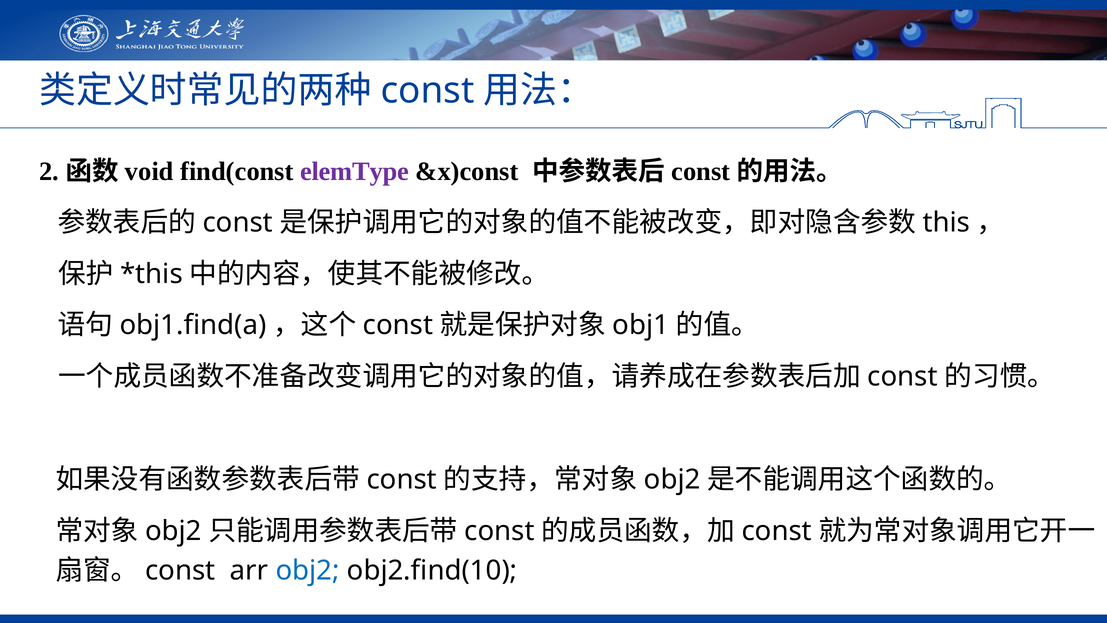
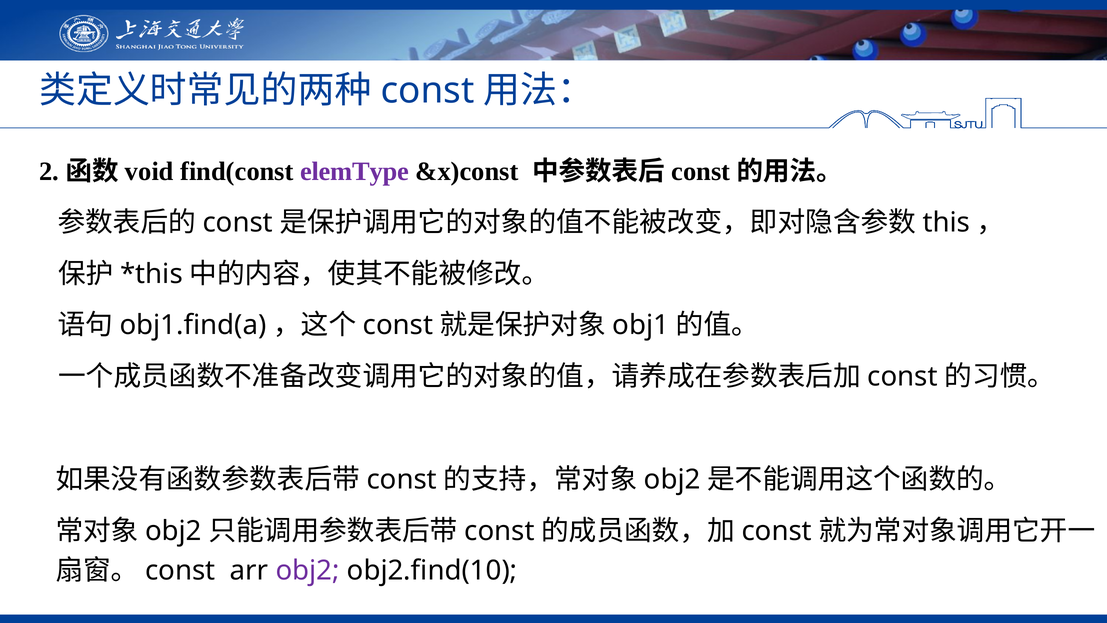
obj2 colour: blue -> purple (308, 570)
